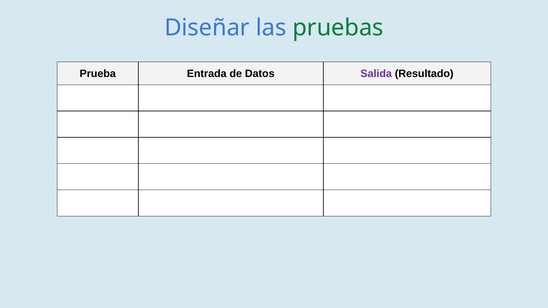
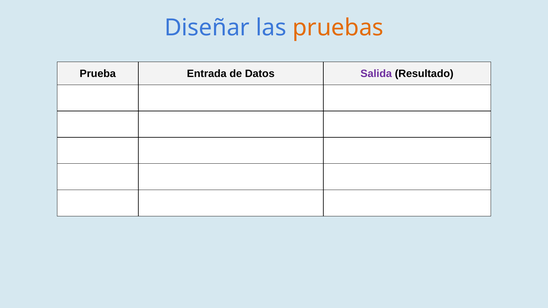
pruebas colour: green -> orange (338, 28)
